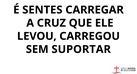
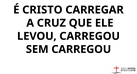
SENTES: SENTES -> CRISTO (42, 10)
SEM SUPORTAR: SUPORTAR -> CARREGOU (81, 50)
